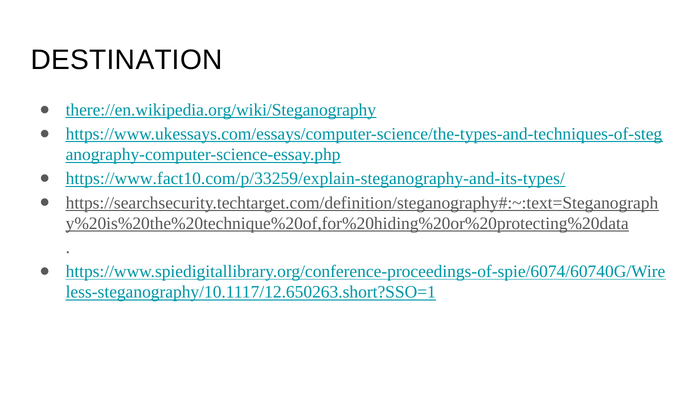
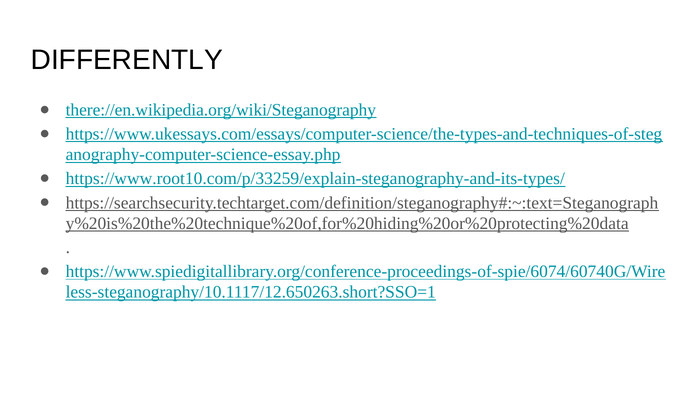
DESTINATION: DESTINATION -> DIFFERENTLY (127, 60)
https://www.fact10.com/p/33259/explain-steganography-and-its-types/: https://www.fact10.com/p/33259/explain-steganography-and-its-types/ -> https://www.root10.com/p/33259/explain-steganography-and-its-types/ (315, 178)
